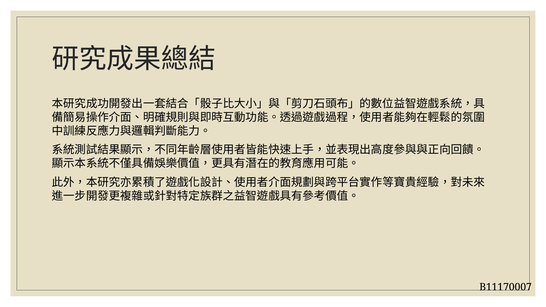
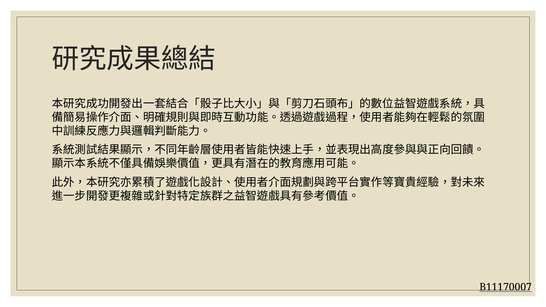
B11170007 underline: none -> present (506, 287)
